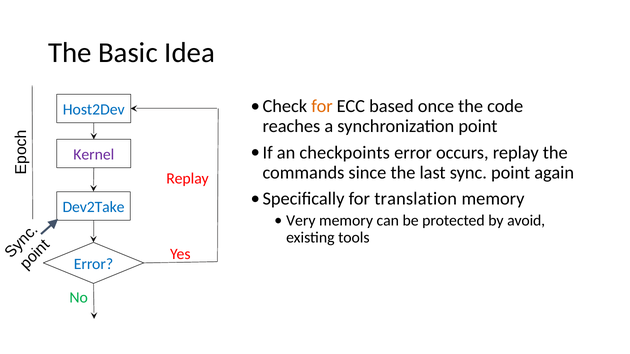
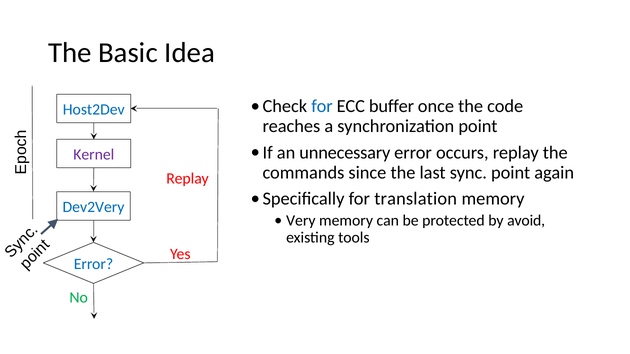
for colour: orange -> blue (322, 107)
based: based -> buffer (392, 107)
checkpoints: checkpoints -> unnecessary (345, 153)
Dev2Take: Dev2Take -> Dev2Very (93, 207)
